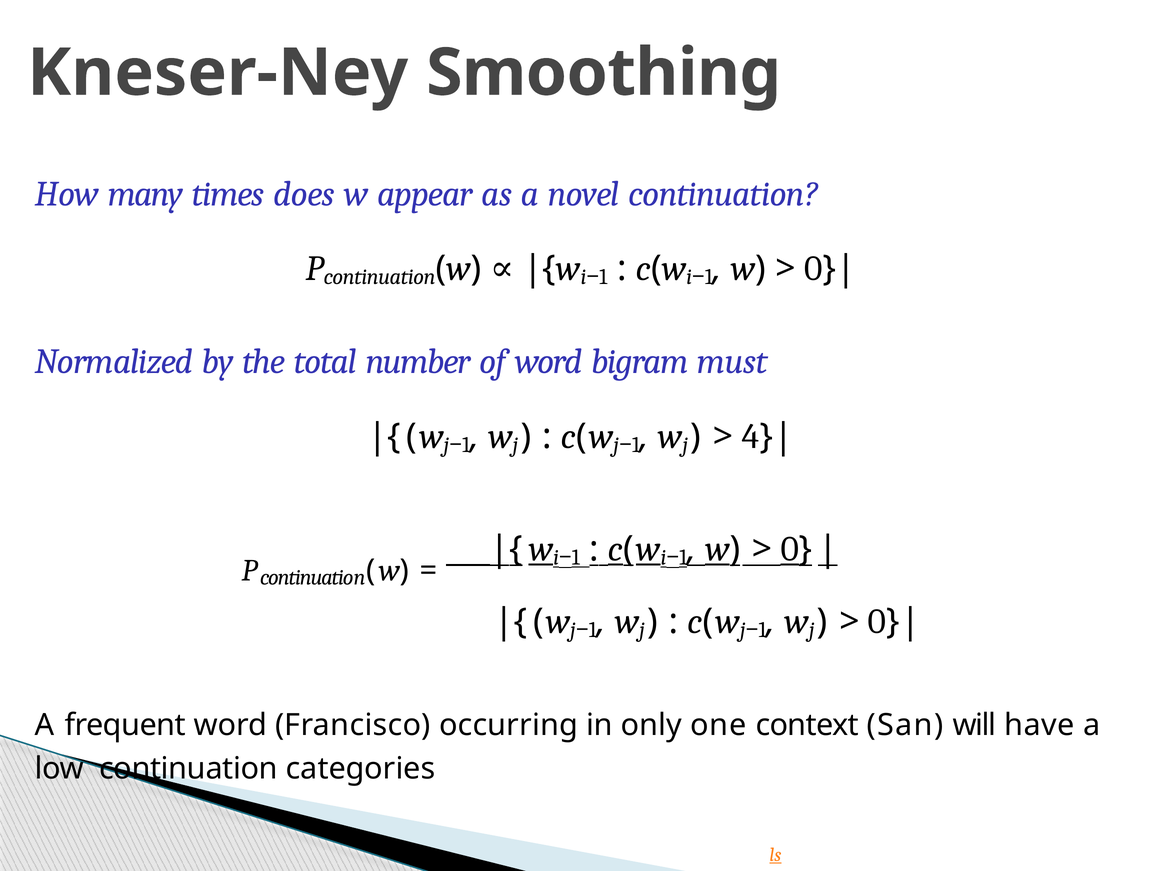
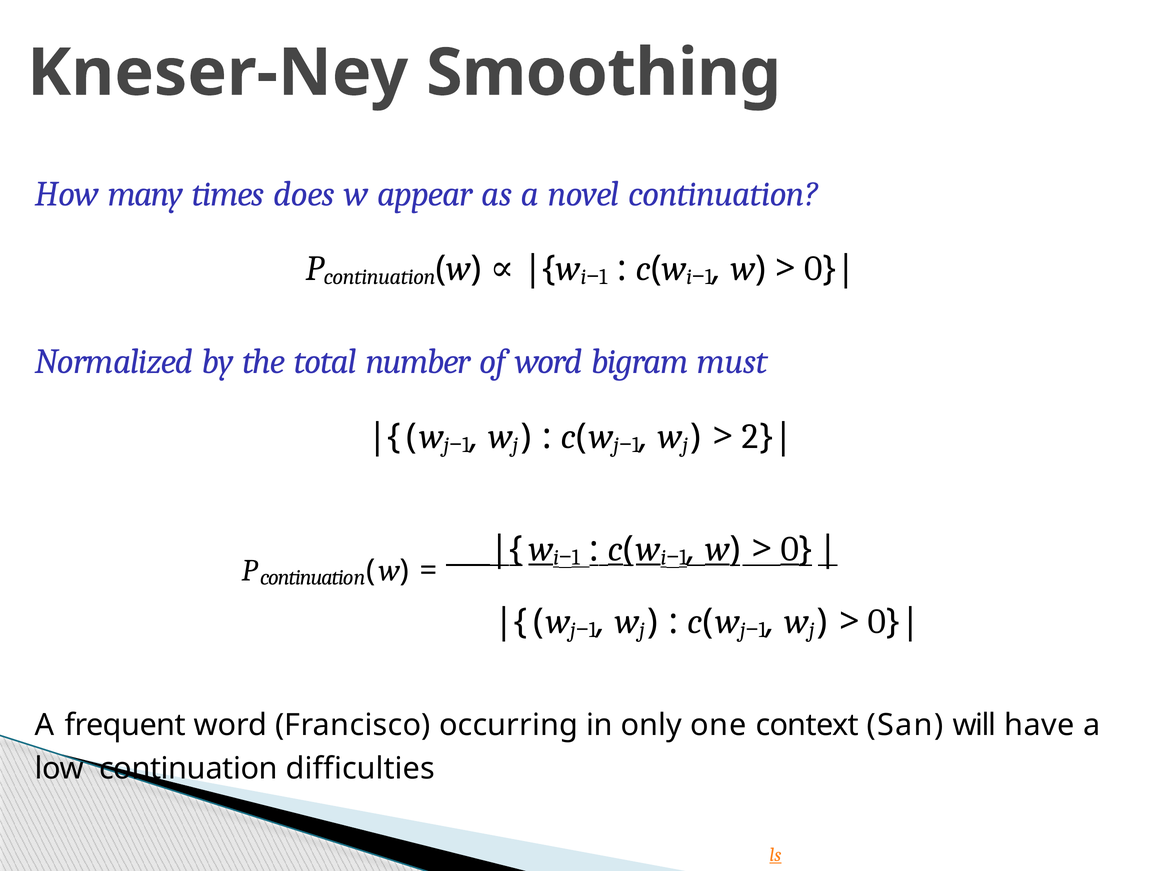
4: 4 -> 2 (750, 437)
categories: categories -> difficulties (360, 769)
